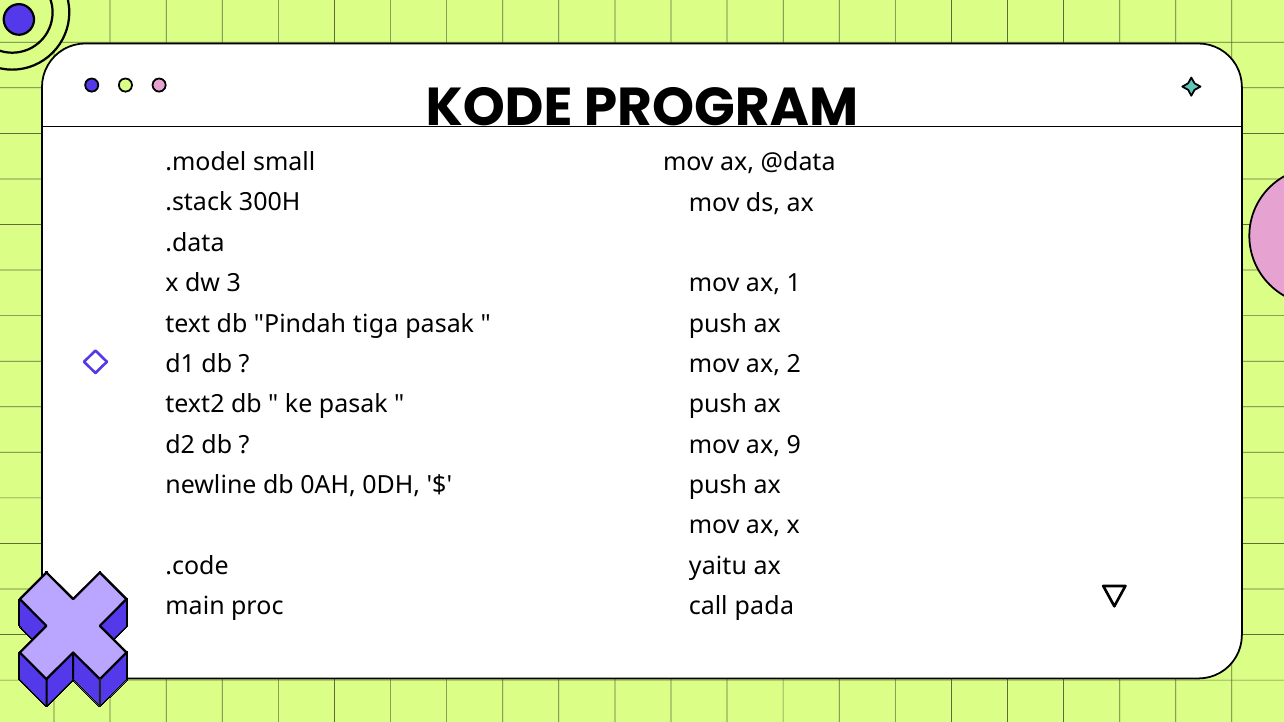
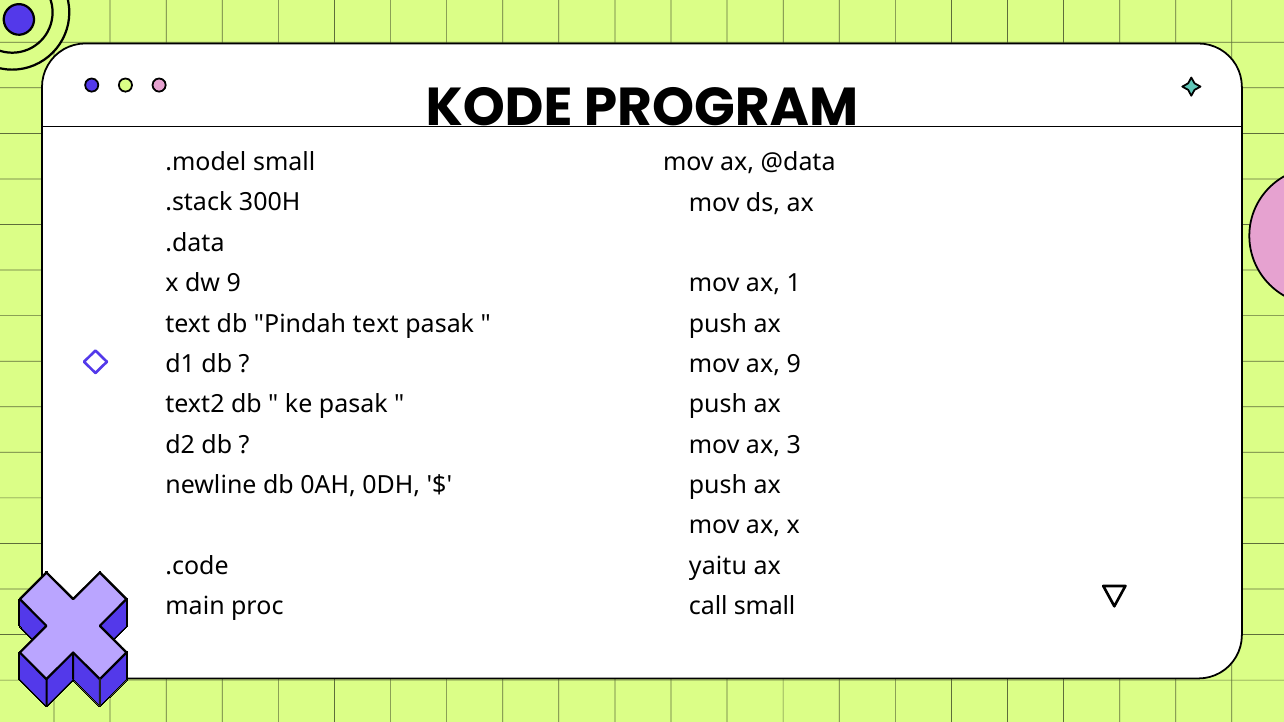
dw 3: 3 -> 9 (234, 284)
Pindah tiga: tiga -> text (376, 324)
ax 2: 2 -> 9 (794, 364)
9: 9 -> 3 (794, 445)
call pada: pada -> small (765, 607)
